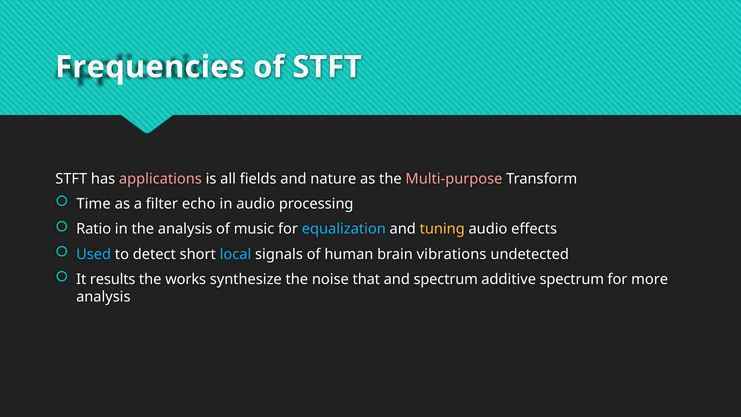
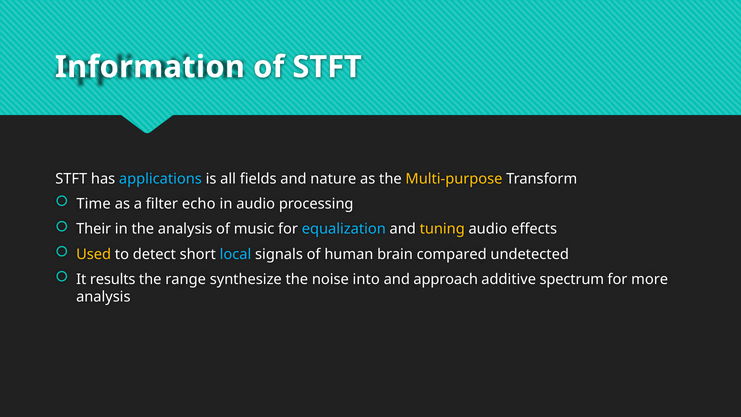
Frequencies: Frequencies -> Information (150, 67)
applications colour: pink -> light blue (160, 179)
Multi-purpose colour: pink -> yellow (454, 179)
Ratio: Ratio -> Their (94, 229)
Used colour: light blue -> yellow (94, 254)
vibrations: vibrations -> compared (452, 254)
works: works -> range (186, 279)
that: that -> into (366, 279)
and spectrum: spectrum -> approach (446, 279)
